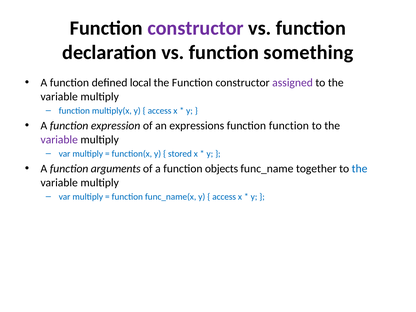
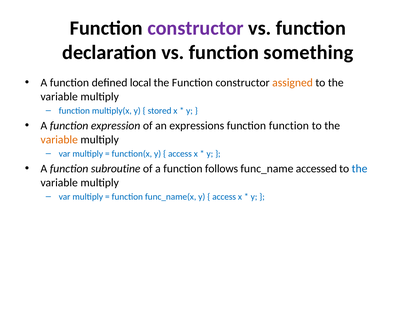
assigned colour: purple -> orange (293, 83)
access: access -> stored (160, 111)
variable colour: purple -> orange (59, 140)
stored: stored -> access (180, 154)
arguments: arguments -> subroutine (116, 169)
objects: objects -> follows (222, 169)
together: together -> accessed (316, 169)
